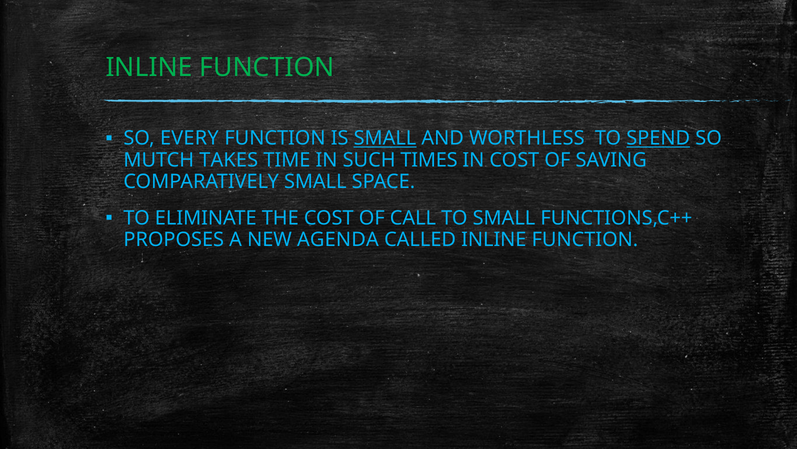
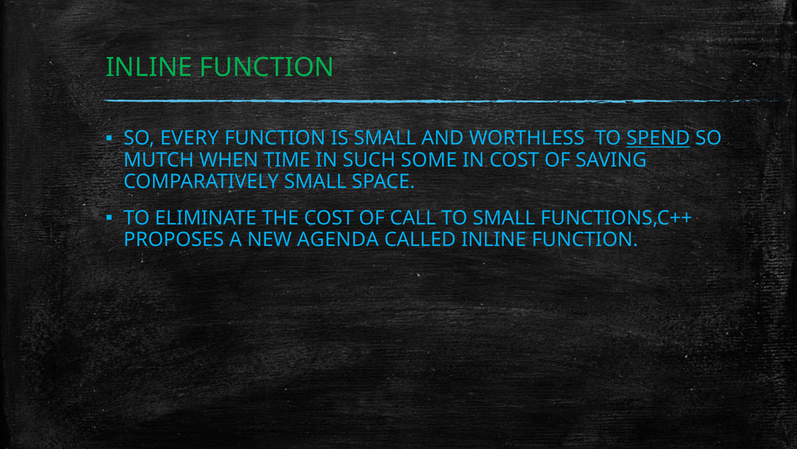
SMALL underline: present -> none (385, 138)
TAKES: TAKES -> WHEN (229, 160)
TIMES: TIMES -> SOME (429, 160)
